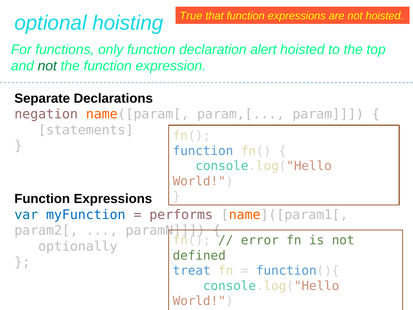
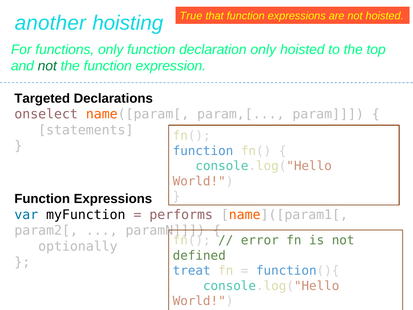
optional: optional -> another (50, 23)
declaration alert: alert -> only (263, 49)
Separate: Separate -> Targeted (42, 98)
negation: negation -> onselect (46, 114)
myFunction colour: blue -> black (86, 214)
